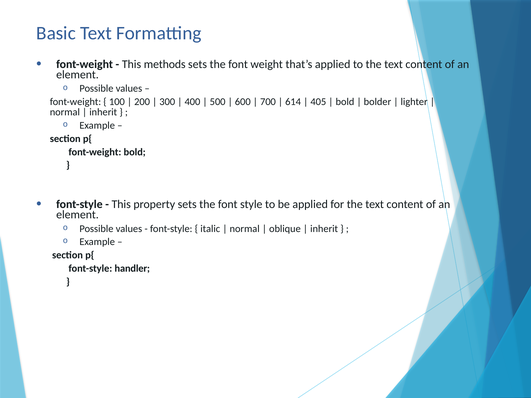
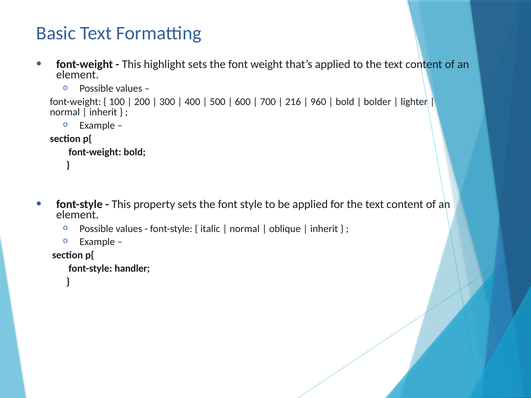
methods: methods -> highlight (165, 64)
614: 614 -> 216 (293, 102)
405: 405 -> 960 (318, 102)
